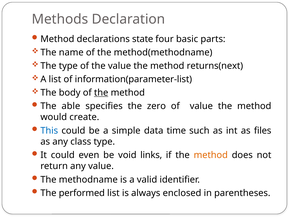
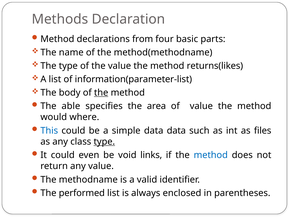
state: state -> from (143, 39)
returns(next: returns(next -> returns(likes (215, 66)
zero: zero -> area (156, 106)
create: create -> where (84, 117)
data time: time -> data (176, 130)
type underline: none -> present (104, 141)
method colour: orange -> blue (211, 155)
